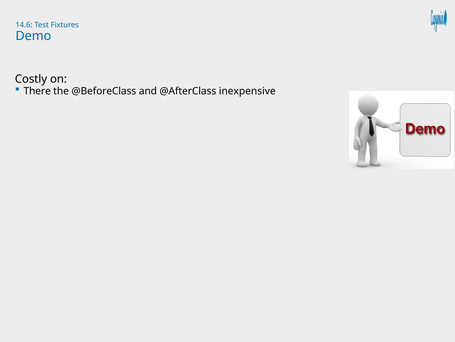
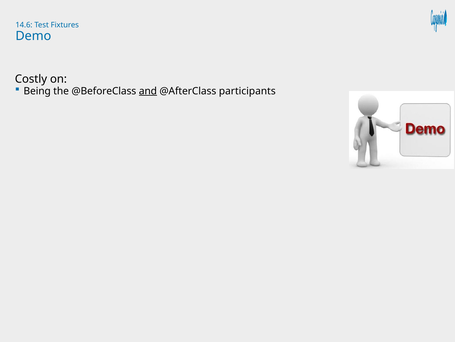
There: There -> Being (37, 91)
and underline: none -> present (148, 91)
inexpensive: inexpensive -> participants (247, 91)
